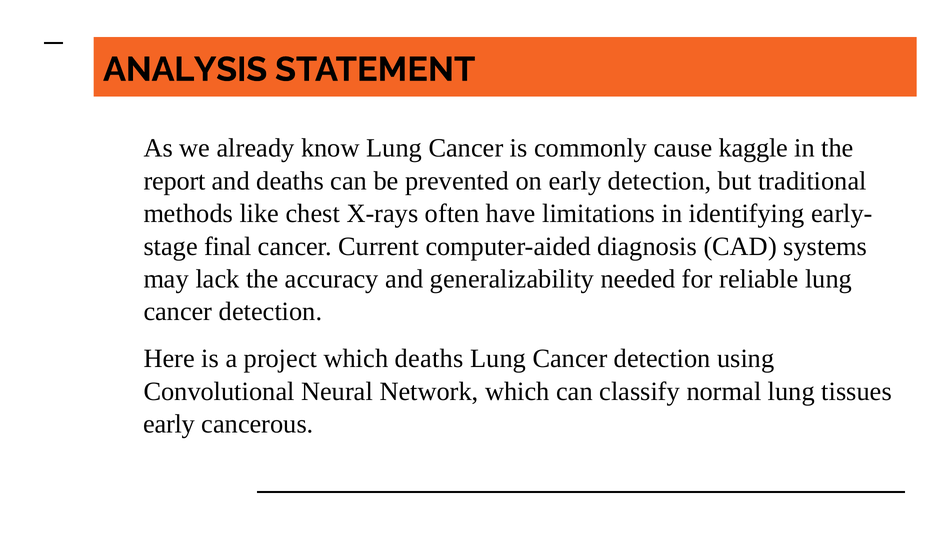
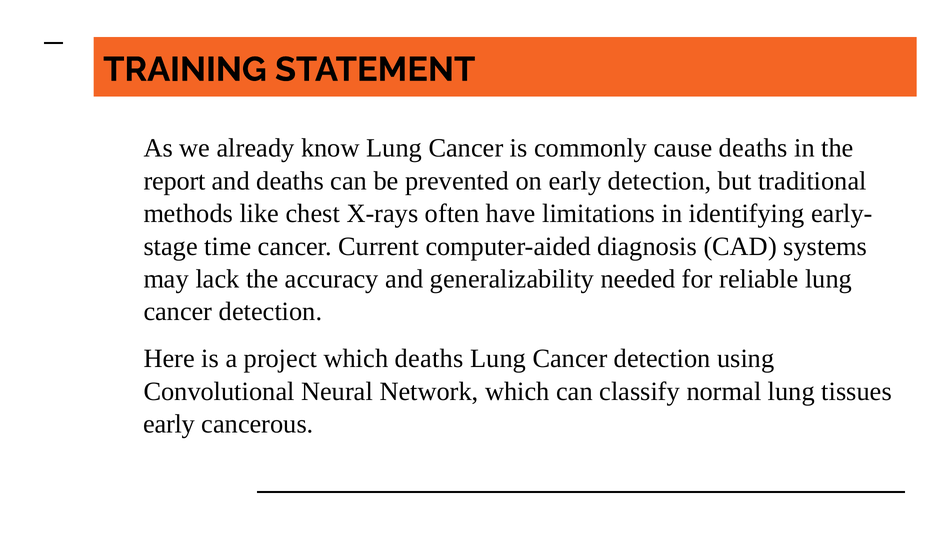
ANALYSIS: ANALYSIS -> TRAINING (185, 70)
cause kaggle: kaggle -> deaths (753, 148)
final: final -> time (228, 246)
